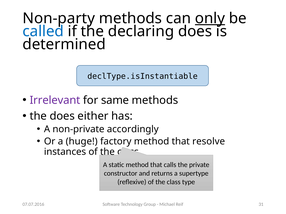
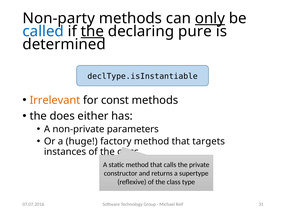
the underline: none -> present (92, 31)
declaring does: does -> pure (195, 31)
Irrelevant colour: purple -> orange (55, 100)
same: same -> const (115, 100)
accordingly: accordingly -> parameters (133, 129)
resolve: resolve -> targets (209, 142)
